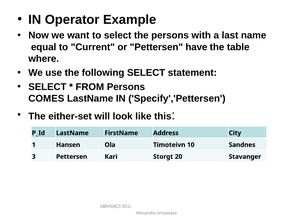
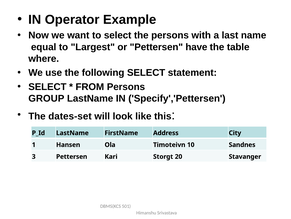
Current: Current -> Largest (93, 47)
COMES: COMES -> GROUP (46, 98)
either-set: either-set -> dates-set (70, 116)
